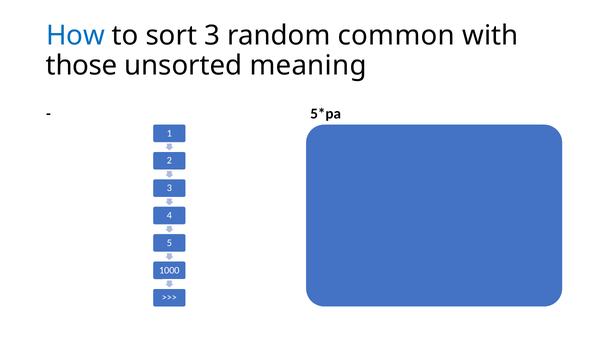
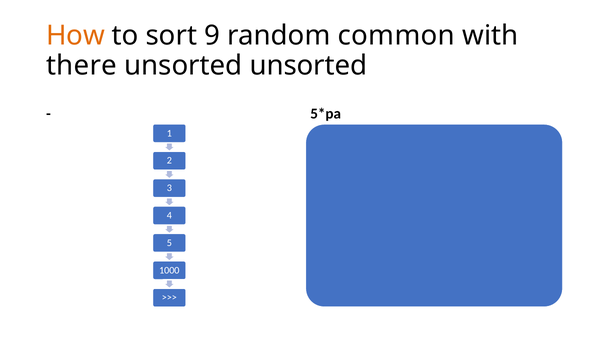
How colour: blue -> orange (75, 36)
sort 3: 3 -> 9 (212, 36)
those: those -> there (81, 66)
unsorted meaning: meaning -> unsorted (308, 66)
